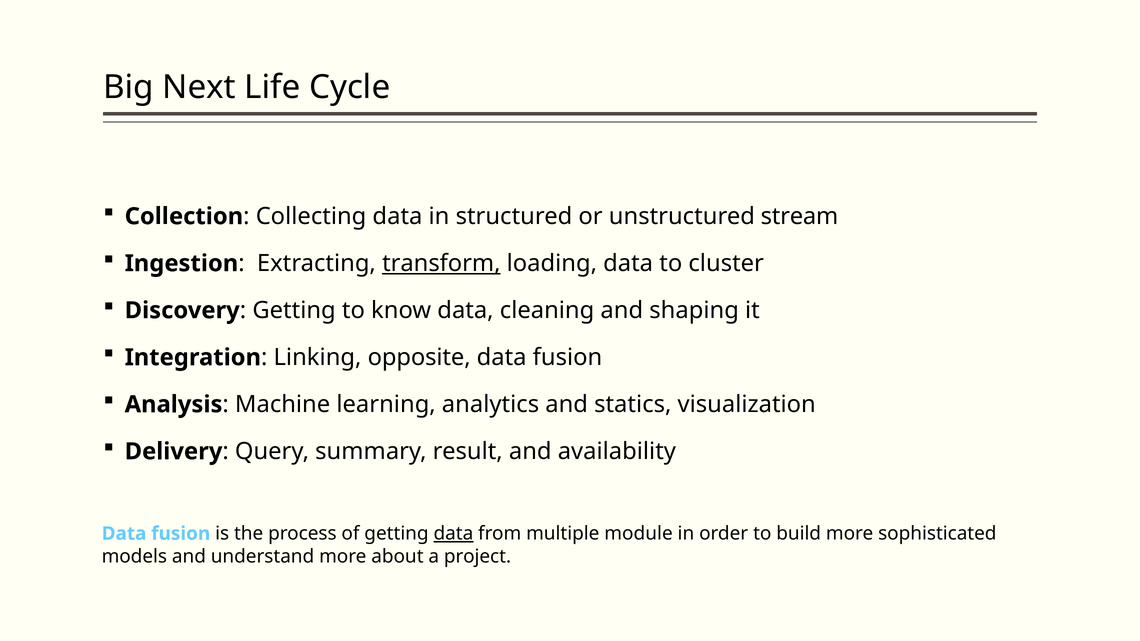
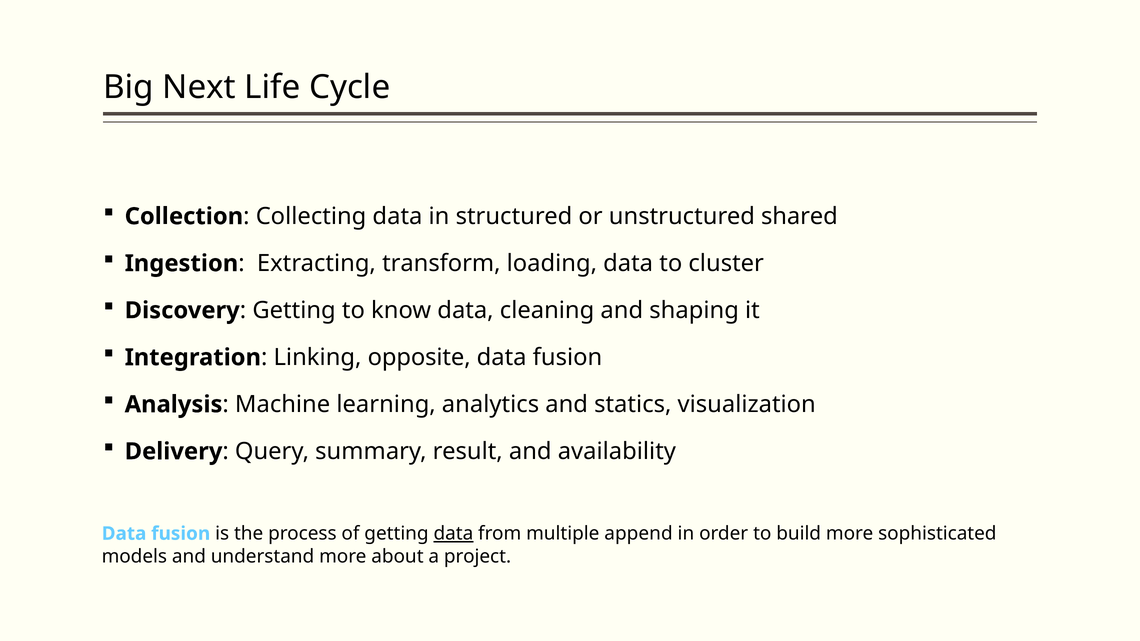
stream: stream -> shared (799, 216)
transform underline: present -> none (441, 263)
module: module -> append (638, 534)
